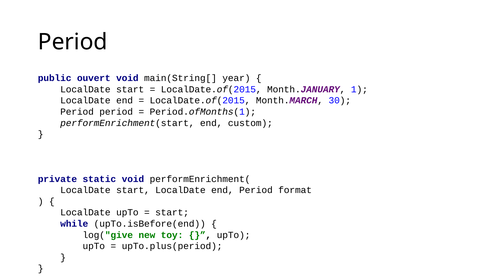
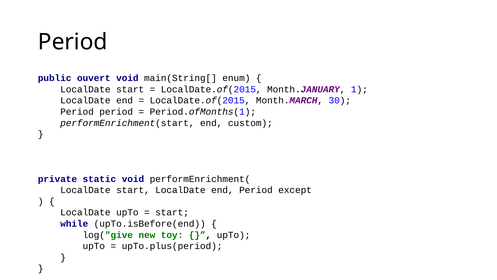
year: year -> enum (236, 78)
format: format -> except (295, 190)
